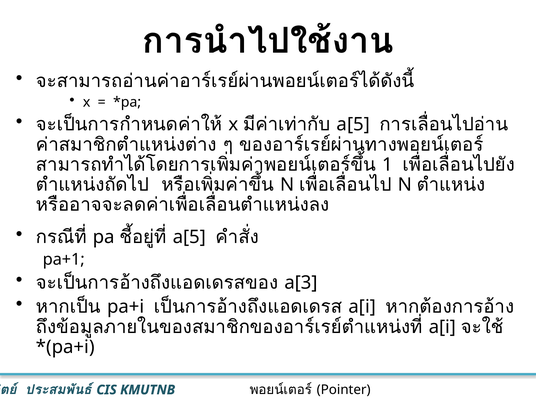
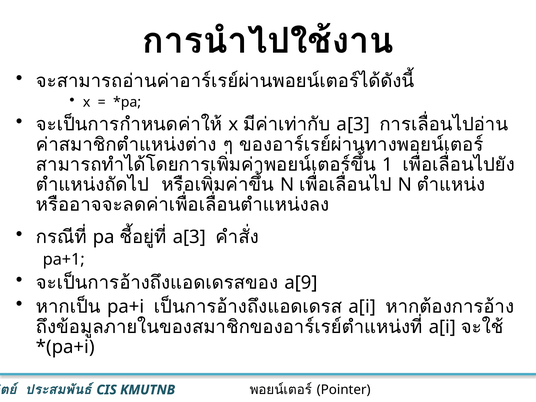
a[5: a[5 -> a[3 (353, 124)
a[5: a[5 -> a[3 (189, 237)
a[3: a[3 -> a[9 (301, 283)
